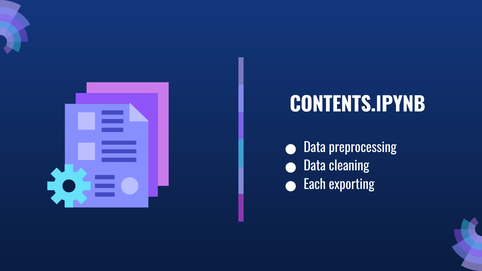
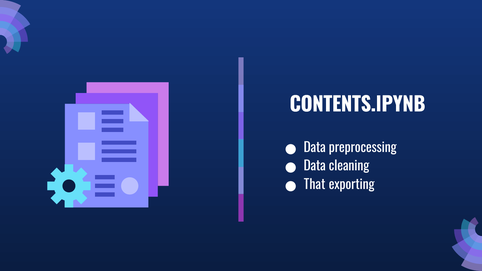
Each: Each -> That (315, 185)
